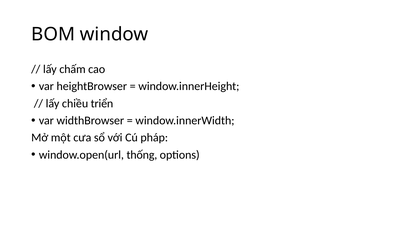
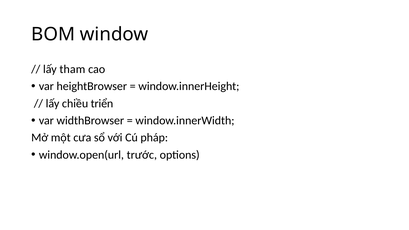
chấm: chấm -> tham (72, 69)
thống: thống -> trước (142, 155)
